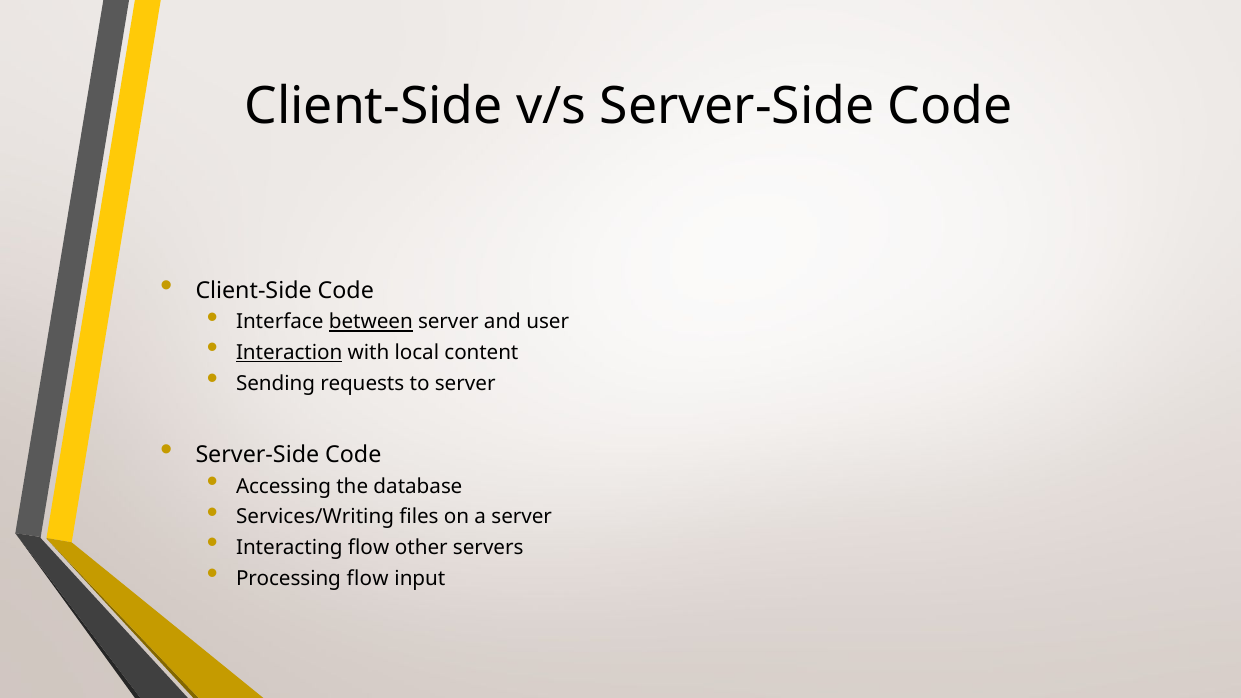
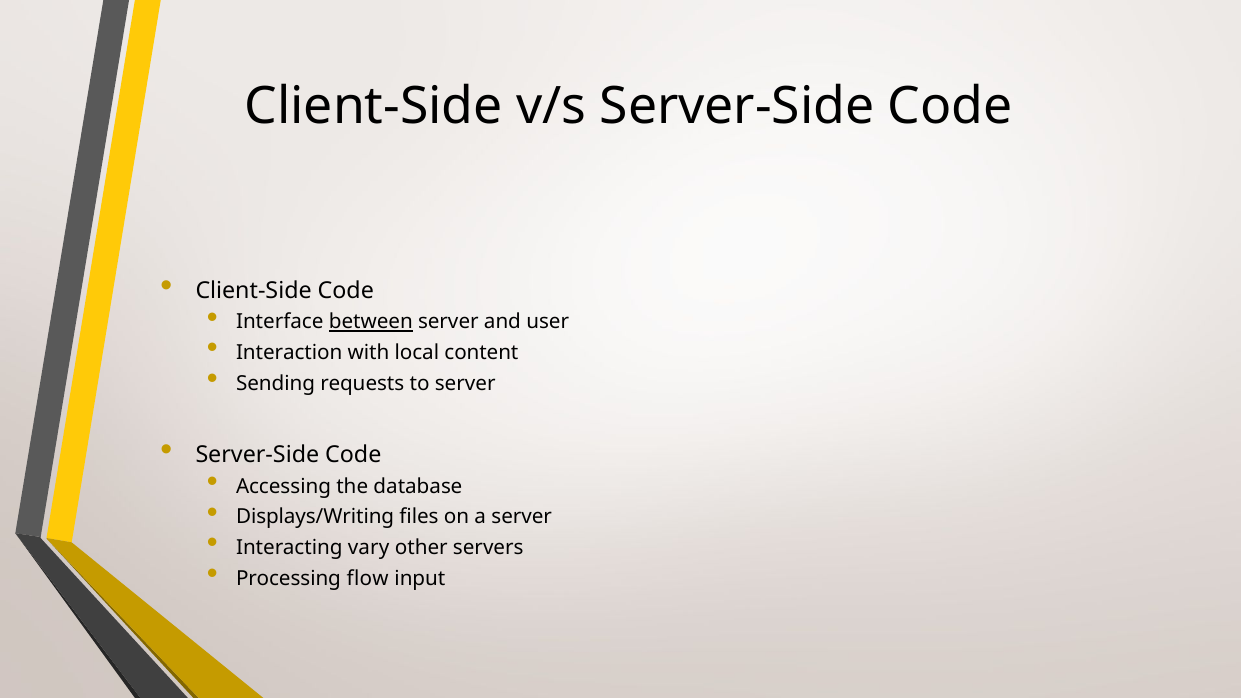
Interaction underline: present -> none (289, 353)
Services/Writing: Services/Writing -> Displays/Writing (315, 517)
Interacting flow: flow -> vary (369, 548)
